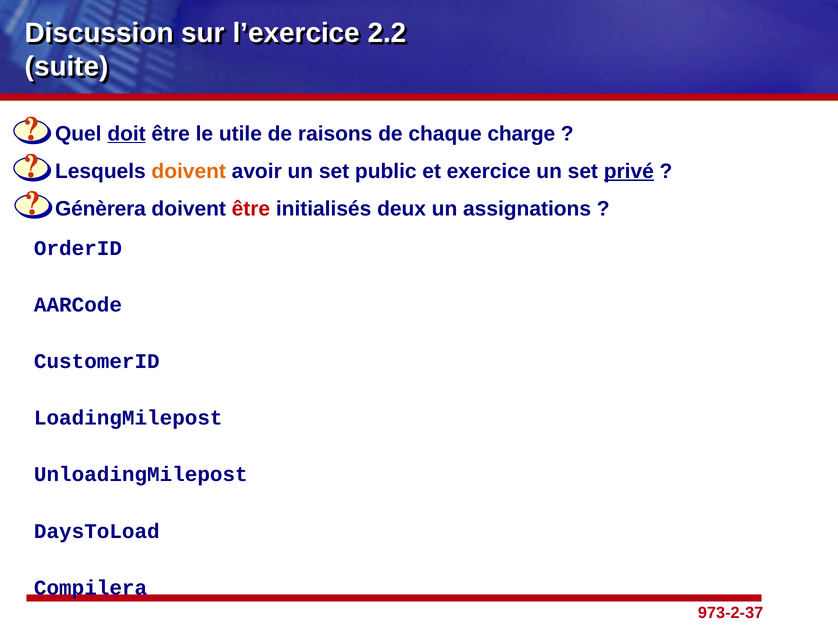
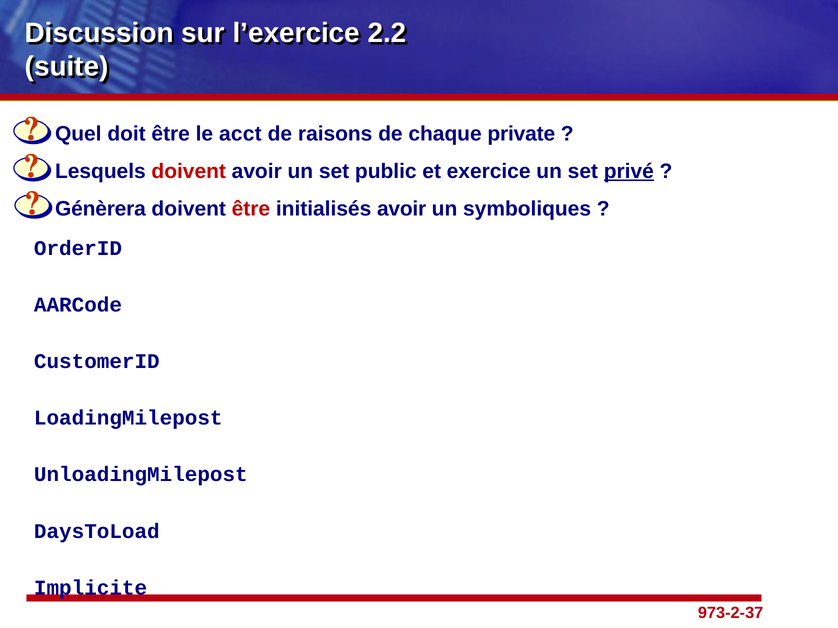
doit underline: present -> none (127, 134)
utile: utile -> acct (240, 134)
charge: charge -> private (521, 134)
doivent colour: orange -> red (189, 171)
initialisés deux: deux -> avoir (402, 209)
assignations: assignations -> symboliques (527, 209)
Compilera: Compilera -> Implicite (91, 588)
